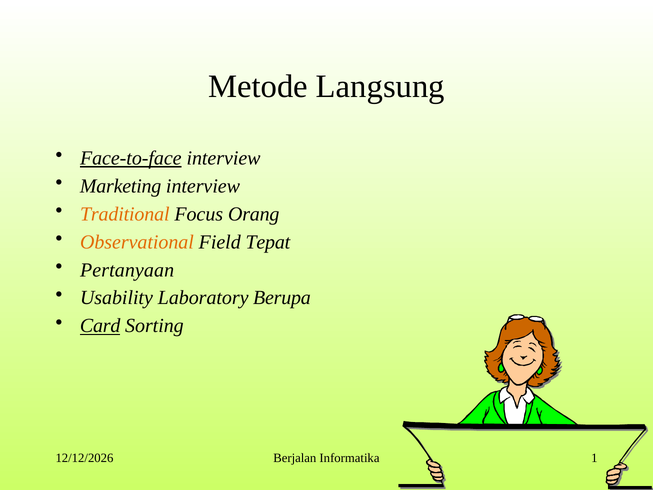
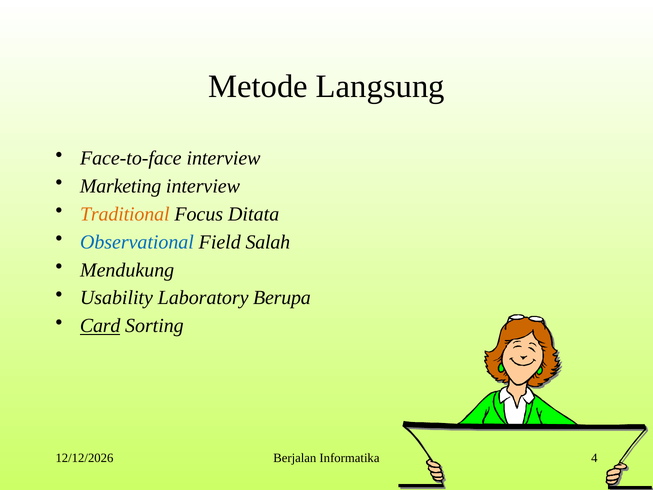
Face-to-face underline: present -> none (131, 158)
Orang: Orang -> Ditata (254, 214)
Observational colour: orange -> blue (137, 242)
Tepat: Tepat -> Salah (268, 242)
Pertanyaan: Pertanyaan -> Mendukung (127, 270)
1: 1 -> 4 (594, 458)
